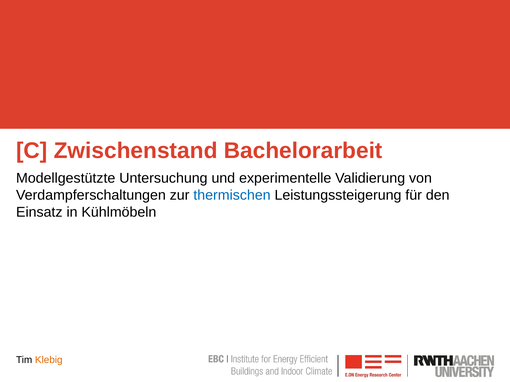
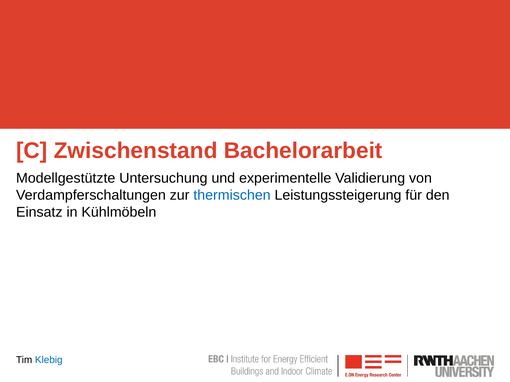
Klebig colour: orange -> blue (49, 360)
